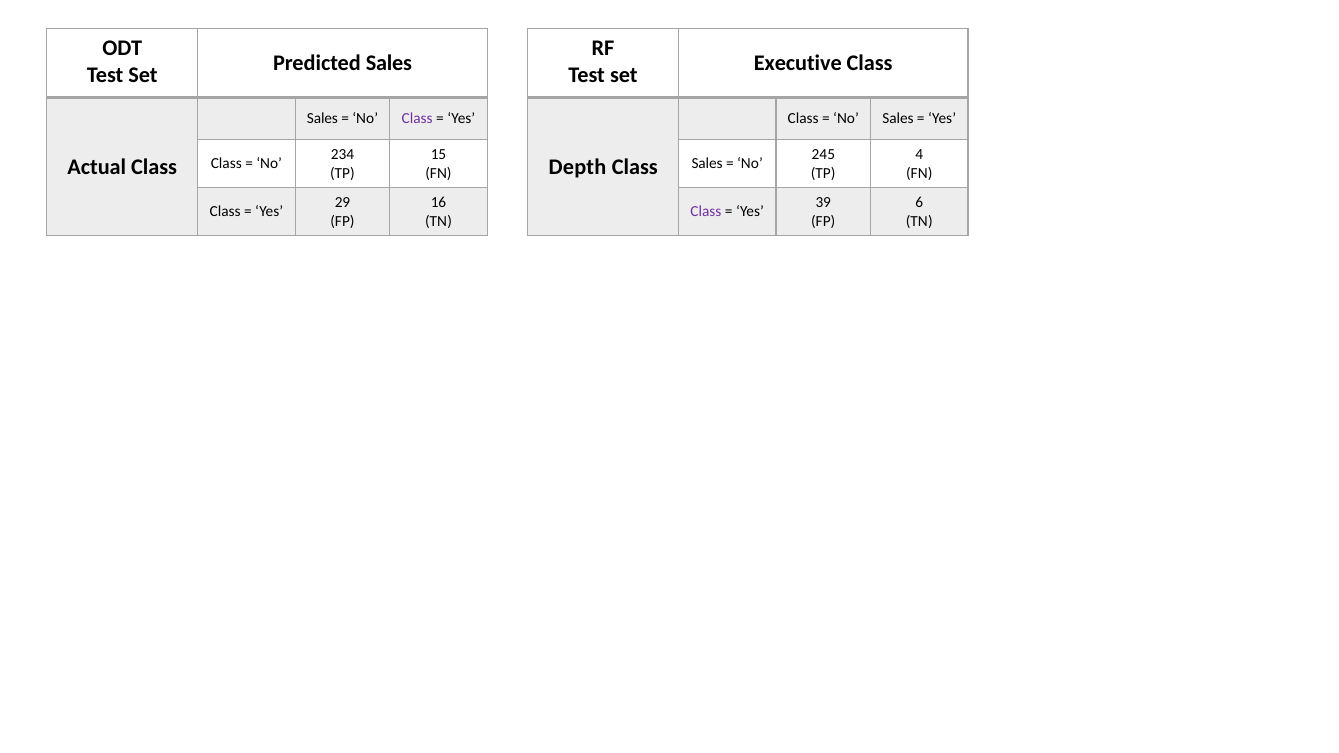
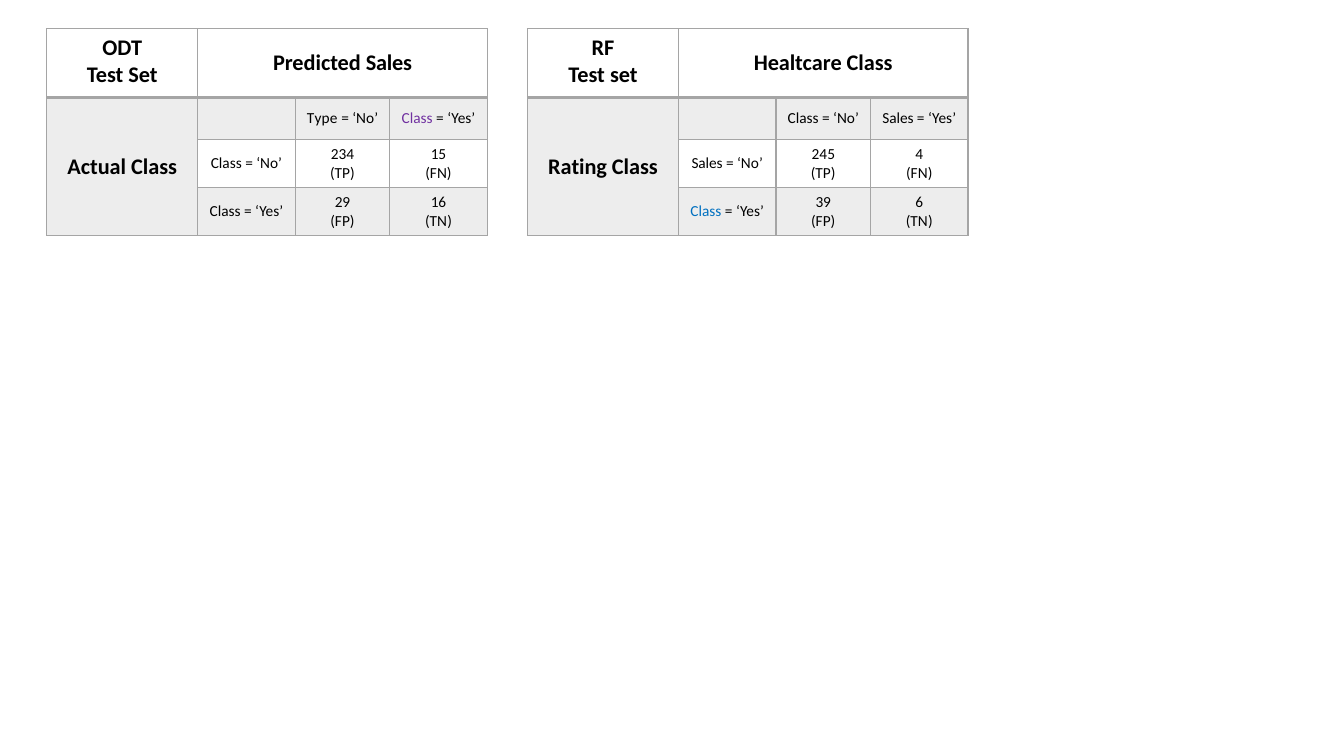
Executive: Executive -> Healtcare (798, 63)
Sales: Sales -> Type (322, 119)
Depth: Depth -> Rating (578, 167)
Class colour: purple -> blue (706, 212)
